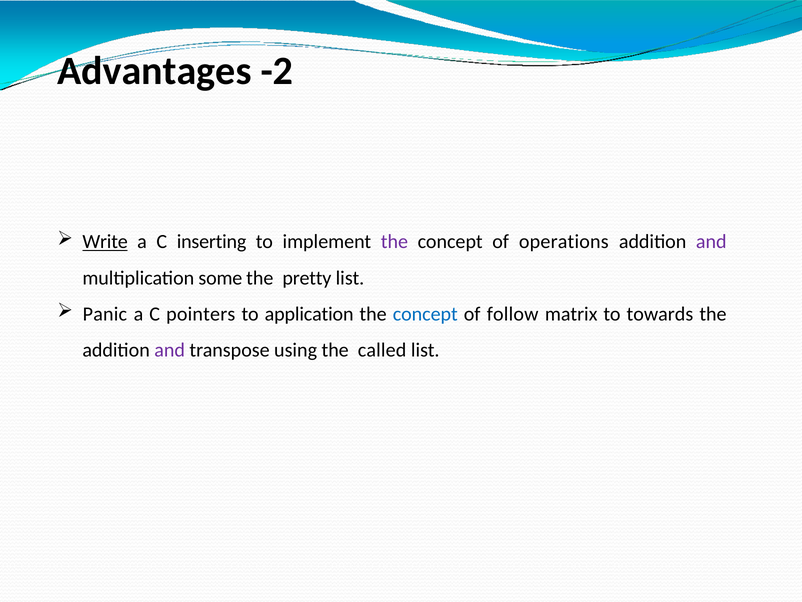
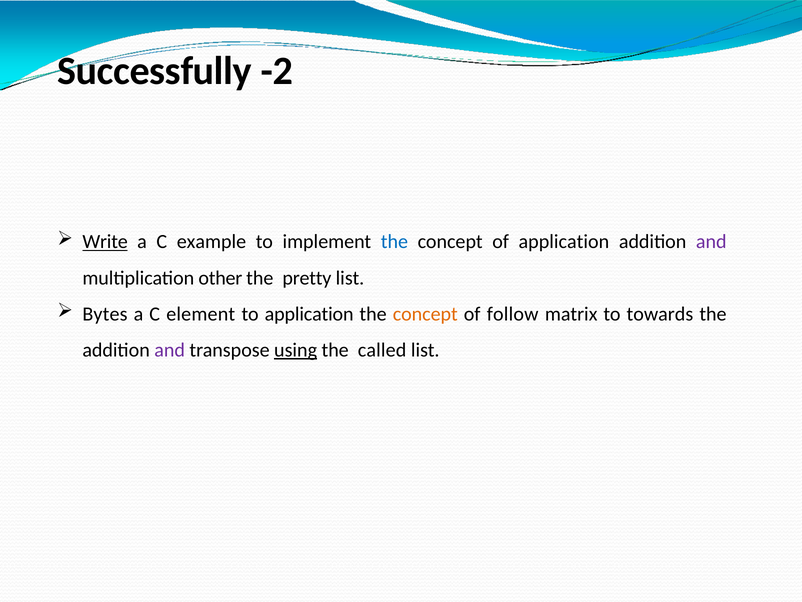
Advantages: Advantages -> Successfully (155, 71)
inserting: inserting -> example (211, 242)
the colour: purple -> blue (394, 242)
of operations: operations -> application (564, 242)
some: some -> other (220, 278)
Panic: Panic -> Bytes (105, 314)
pointers: pointers -> element (201, 314)
concept colour: blue -> orange (425, 314)
using underline: none -> present (296, 350)
